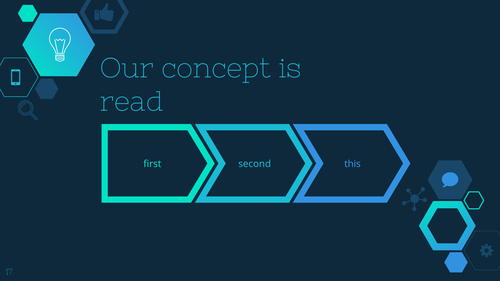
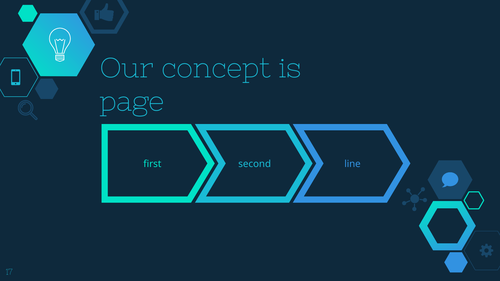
read: read -> page (132, 102)
this: this -> line (353, 164)
